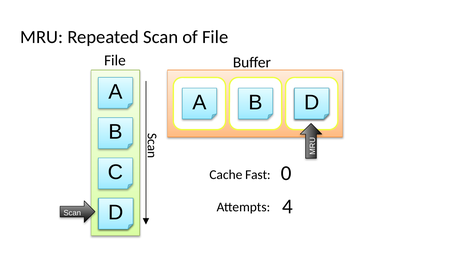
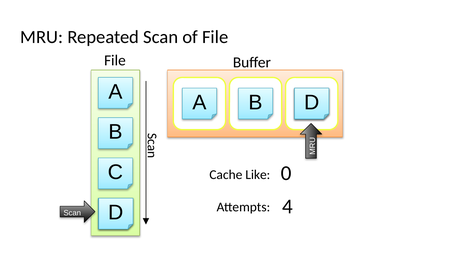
Fast: Fast -> Like (258, 175)
